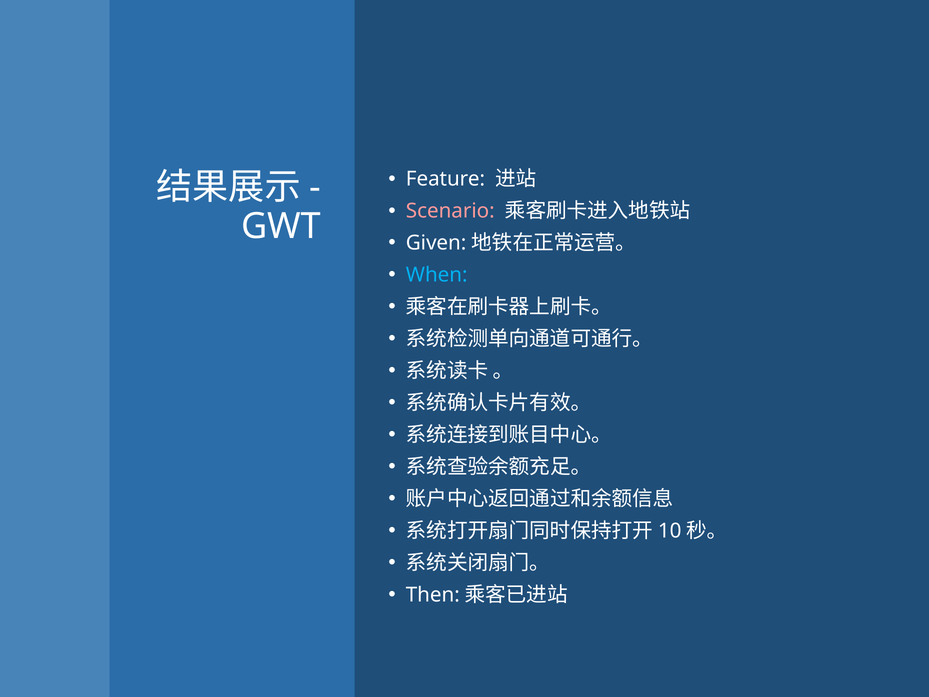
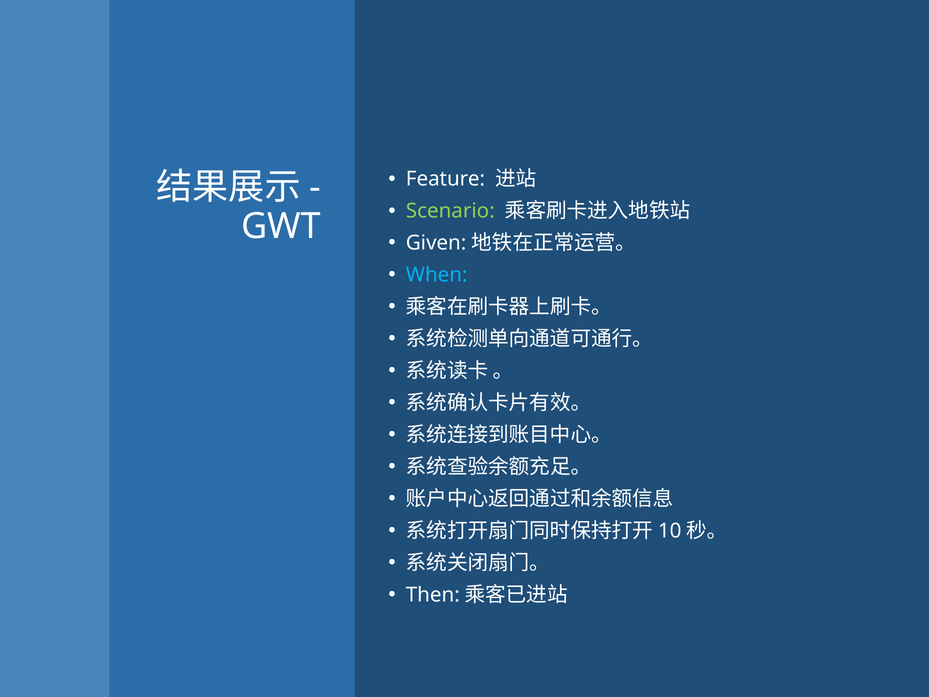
Scenario colour: pink -> light green (450, 211)
